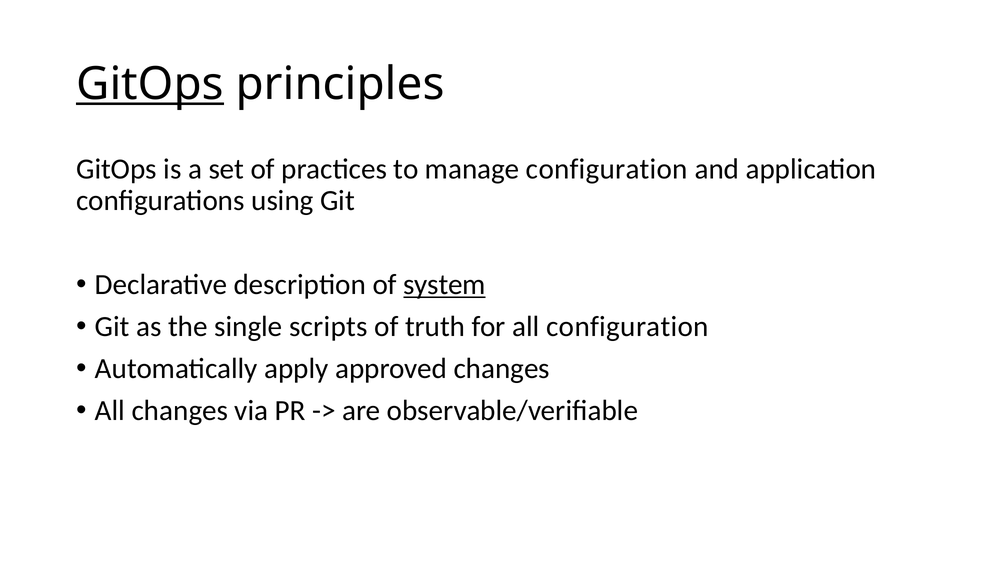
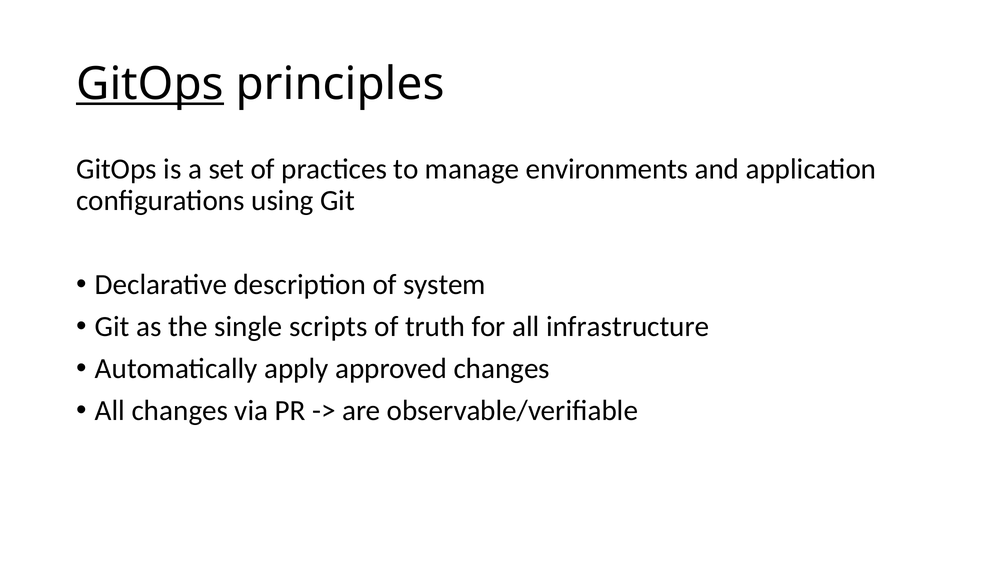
manage configuration: configuration -> environments (607, 169)
system underline: present -> none (444, 284)
all configuration: configuration -> infrastructure (628, 326)
